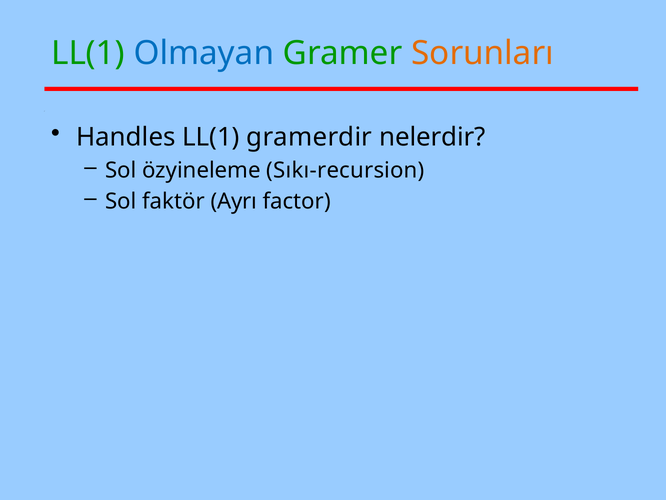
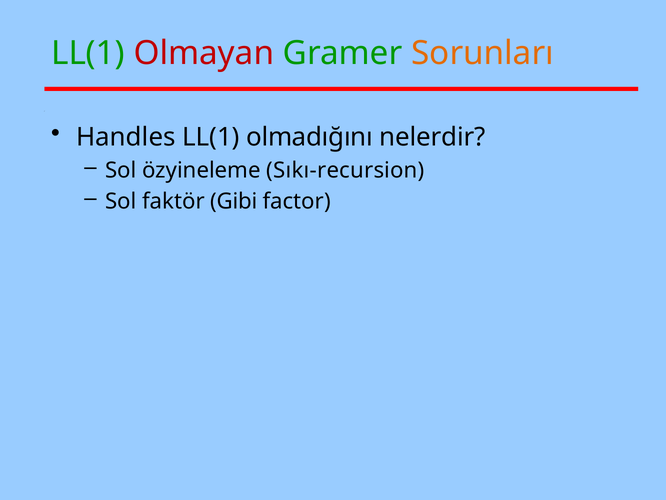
Olmayan colour: blue -> red (204, 53)
gramerdir: gramerdir -> olmadığını (310, 137)
Ayrı: Ayrı -> Gibi (234, 201)
